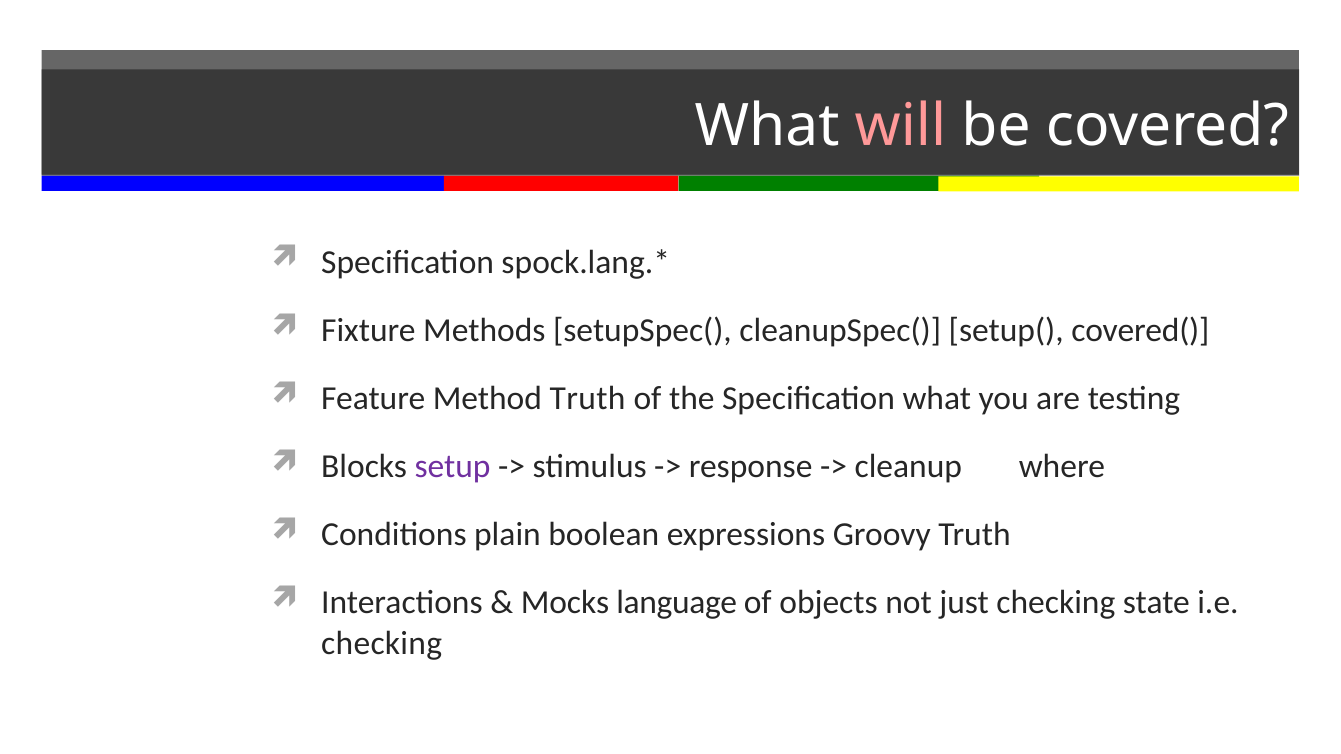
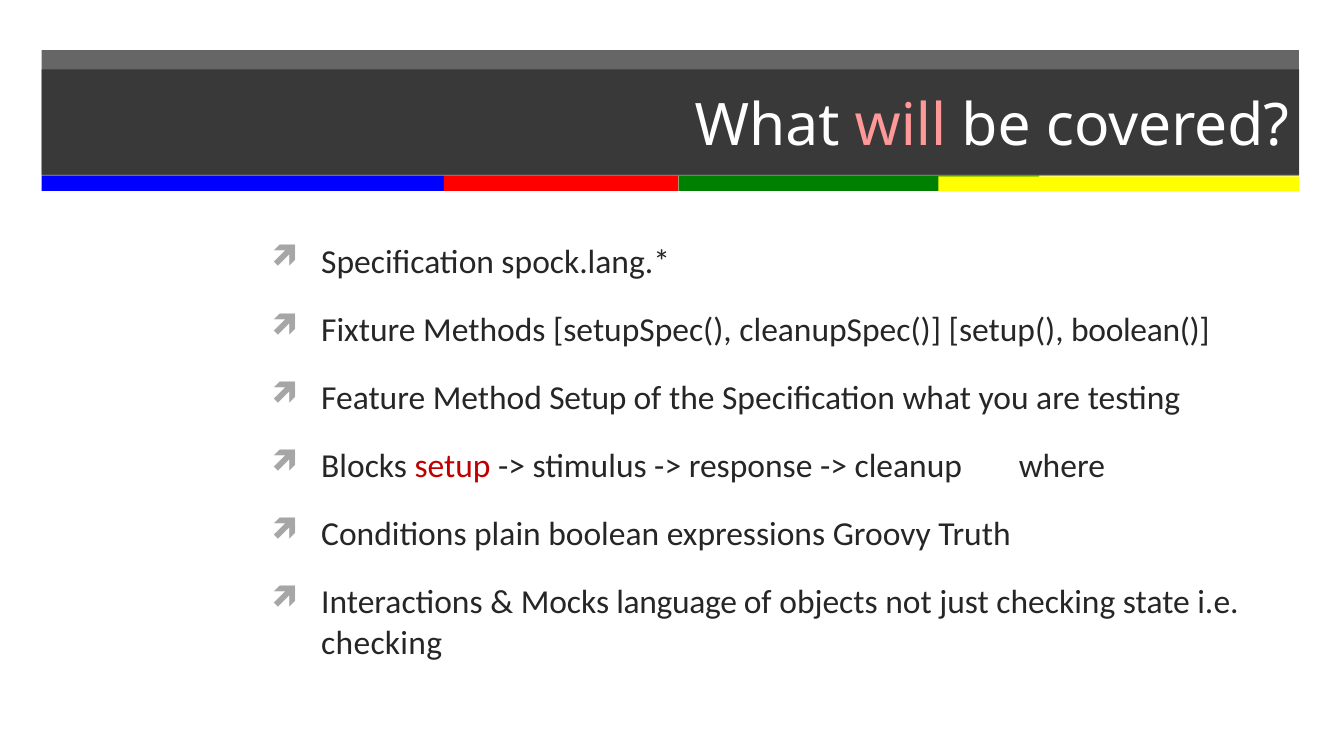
covered(: covered( -> boolean( (1140, 330)
Method Truth: Truth -> Setup (588, 399)
setup colour: purple -> red (452, 467)
